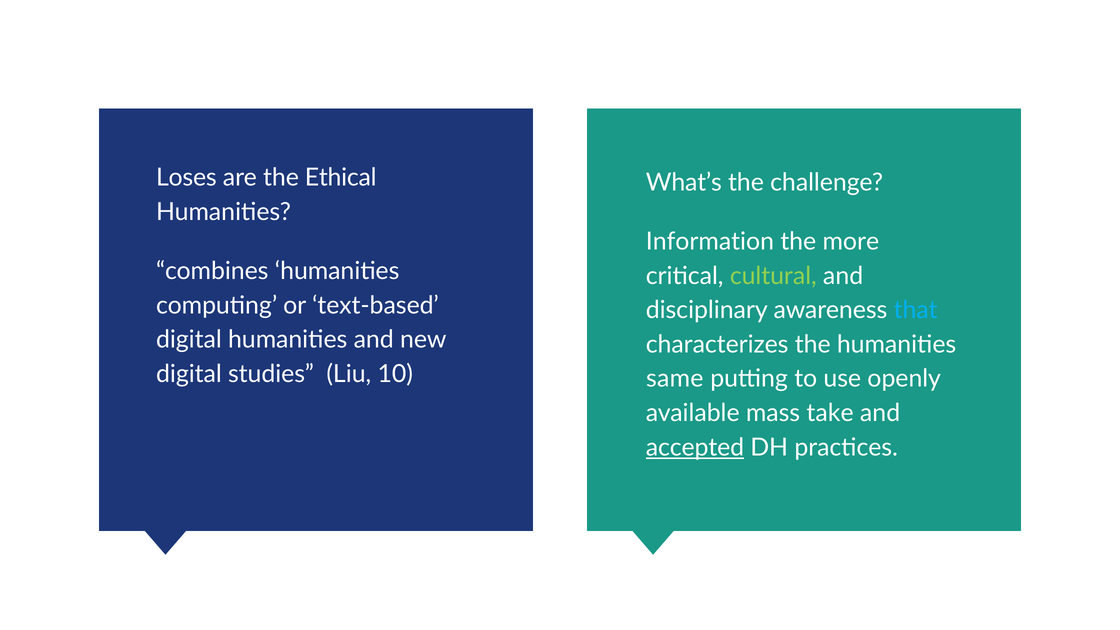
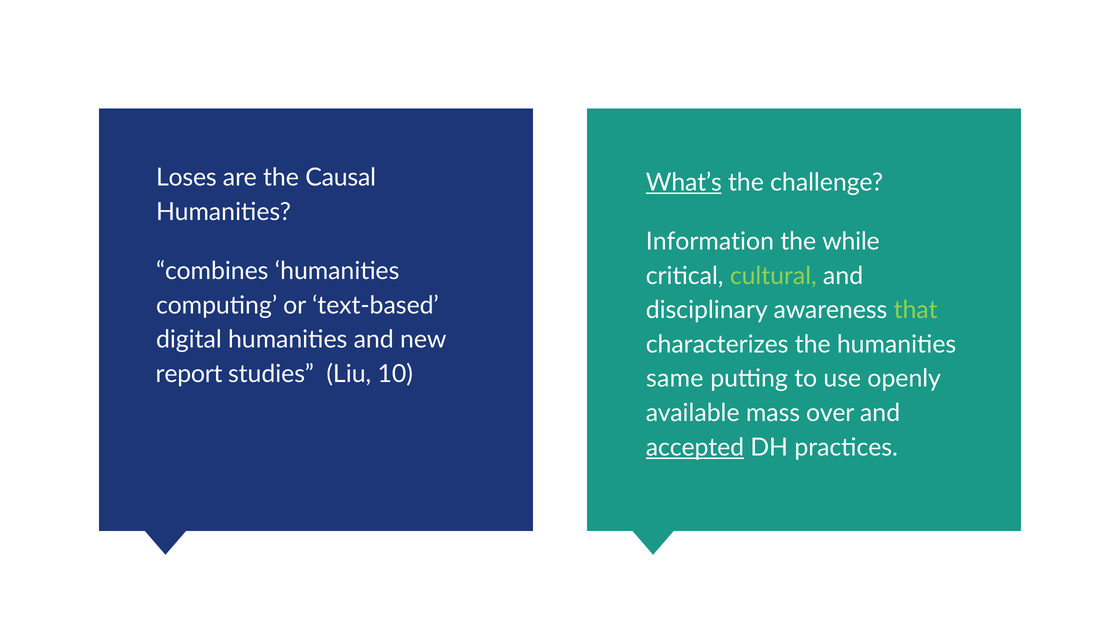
Ethical: Ethical -> Causal (341, 178)
What’s underline: none -> present (684, 182)
more: more -> while (851, 242)
that colour: light blue -> light green (916, 310)
digital: digital -> report (189, 374)
take: take -> over (830, 413)
